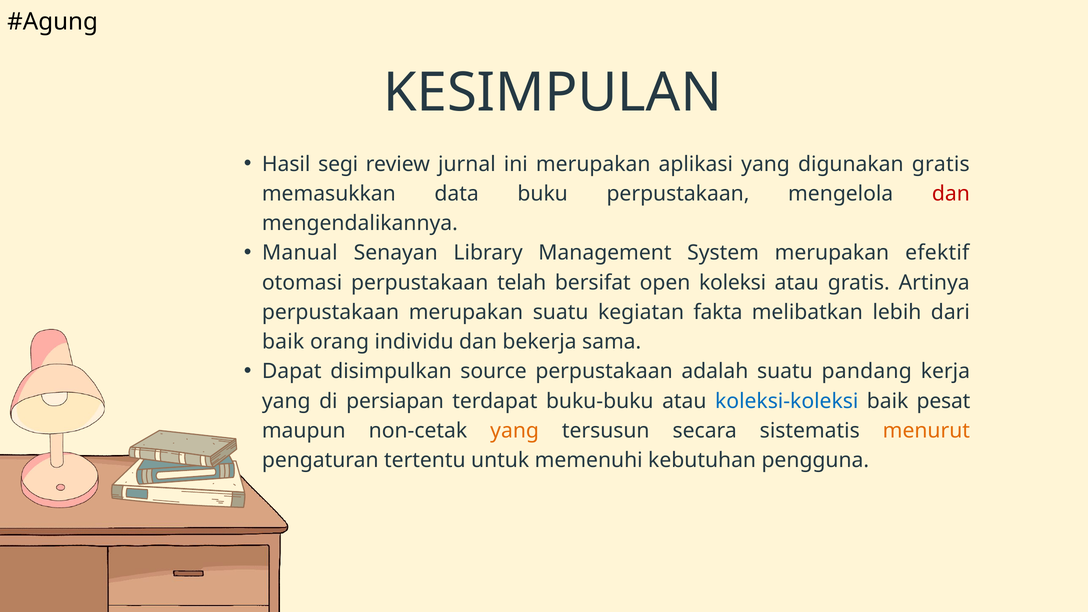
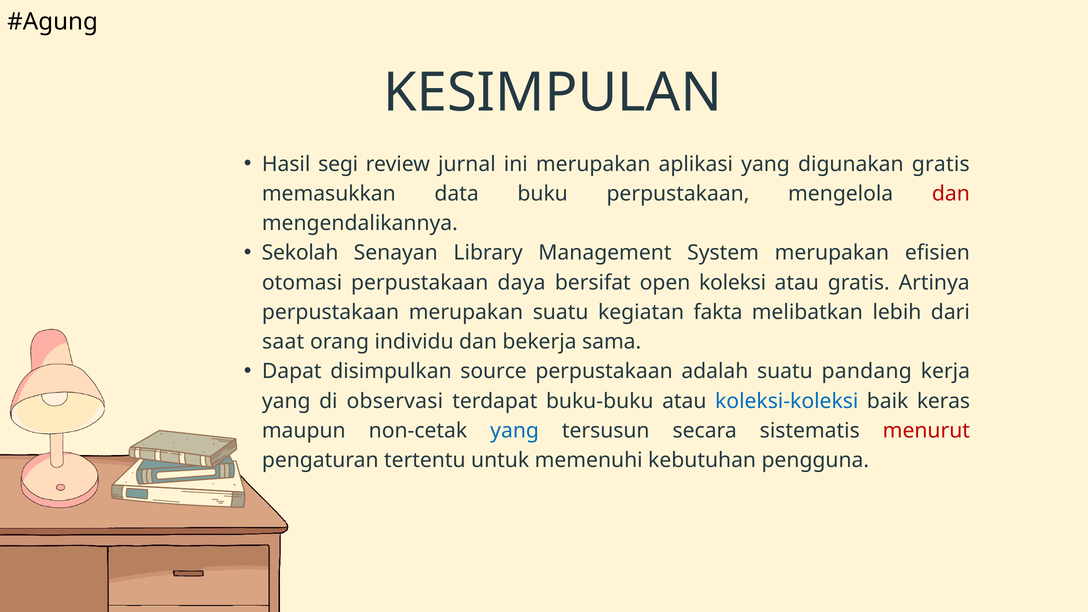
Manual: Manual -> Sekolah (300, 253)
efektif: efektif -> efisien (937, 253)
telah: telah -> daya (522, 283)
baik: baik -> saat (283, 342)
persiapan: persiapan -> observasi (395, 401)
pesat: pesat -> keras (943, 401)
yang colour: orange -> blue (515, 431)
menurut colour: orange -> red (926, 431)
